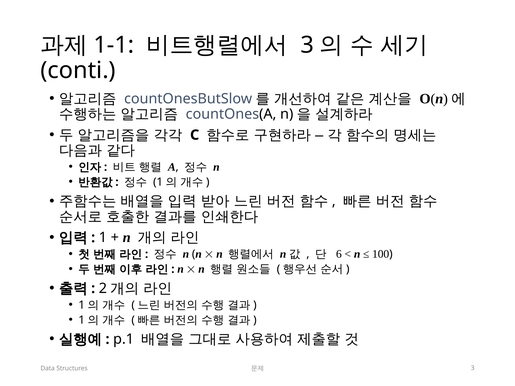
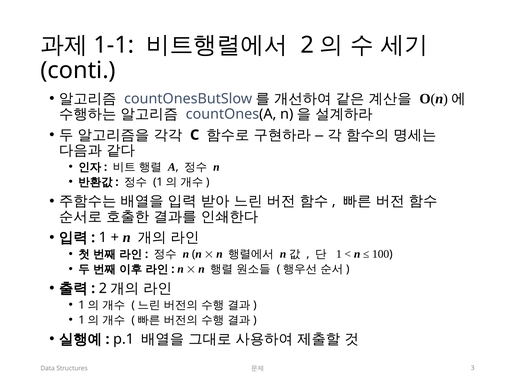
3: 3 -> 2 (307, 45)
6: 6 -> 1 (339, 254)
